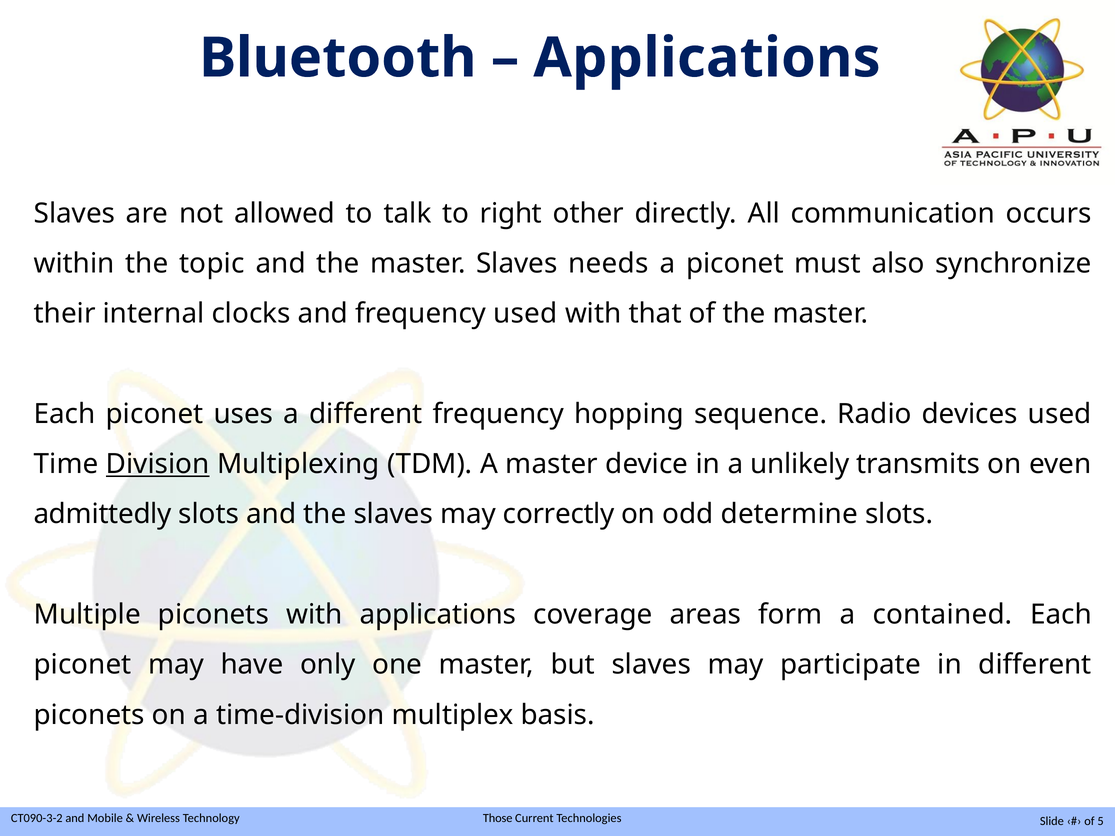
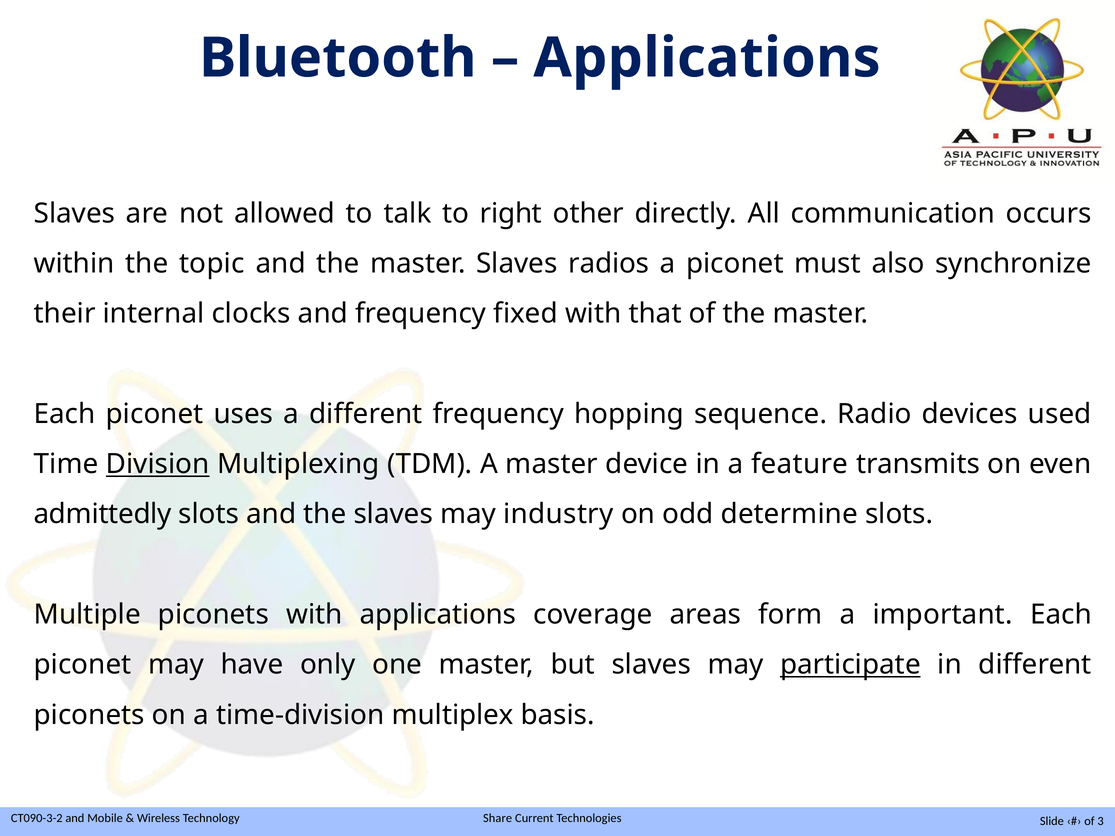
needs: needs -> radios (609, 264)
frequency used: used -> fixed (526, 314)
unlikely: unlikely -> feature (800, 464)
correctly: correctly -> industry (558, 514)
contained: contained -> important (943, 615)
participate underline: none -> present (850, 665)
Those: Those -> Share (498, 818)
5: 5 -> 3 (1101, 821)
